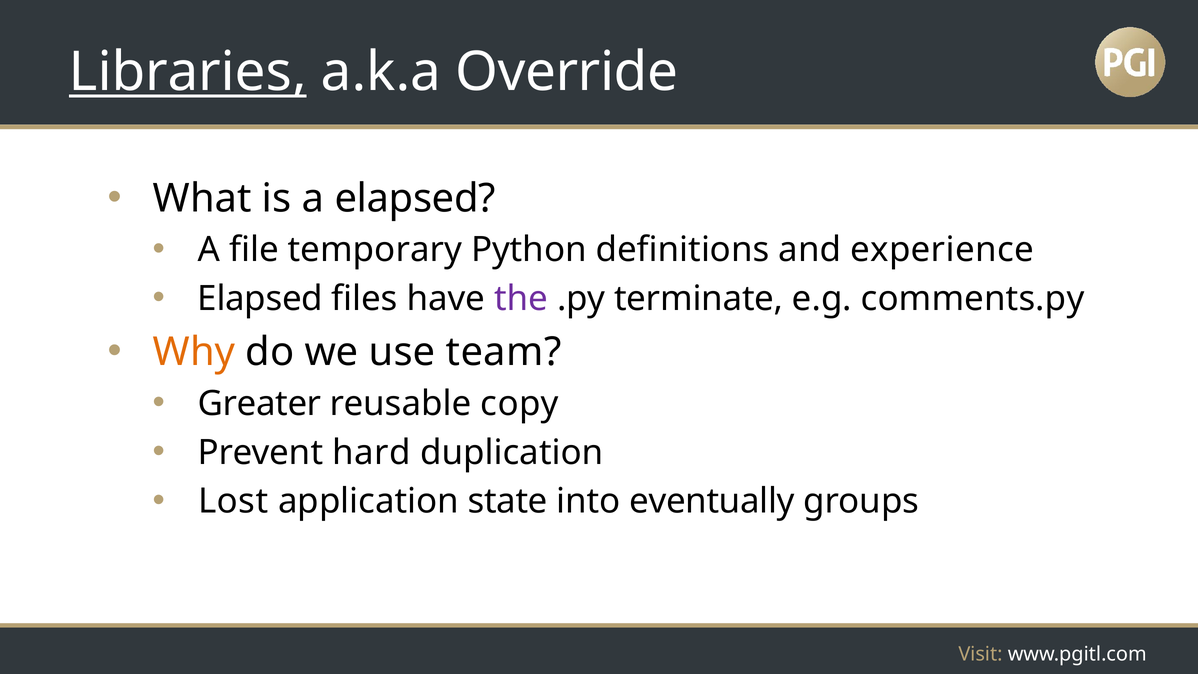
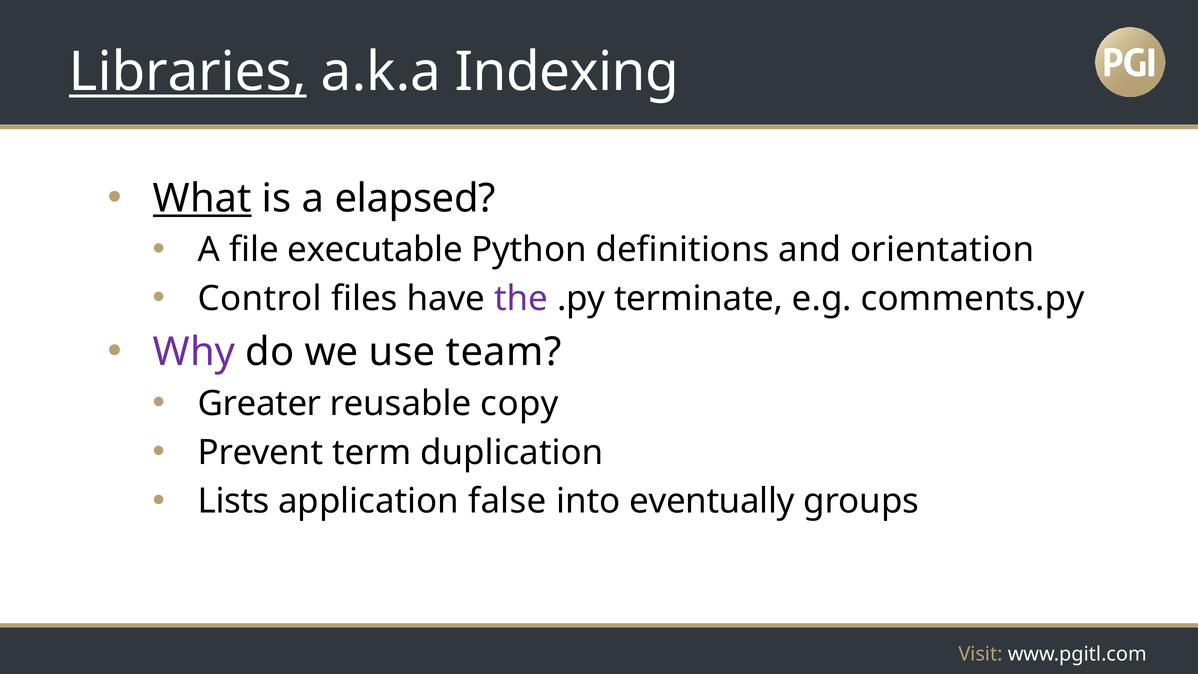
Override: Override -> Indexing (567, 72)
What underline: none -> present (202, 198)
temporary: temporary -> executable (375, 250)
experience: experience -> orientation (942, 250)
Elapsed: Elapsed -> Control (260, 299)
Why colour: orange -> purple (194, 352)
hard: hard -> term (372, 452)
Lost: Lost -> Lists (234, 501)
state: state -> false (507, 501)
